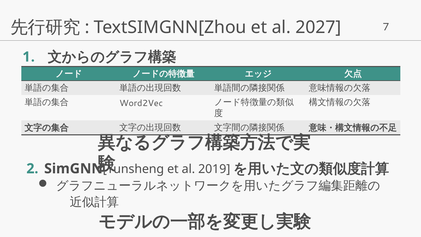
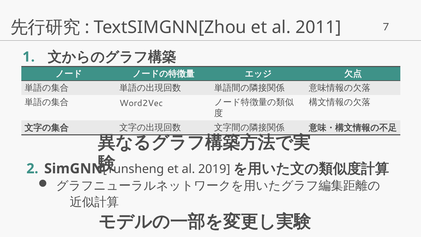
2027: 2027 -> 2011 (318, 27)
